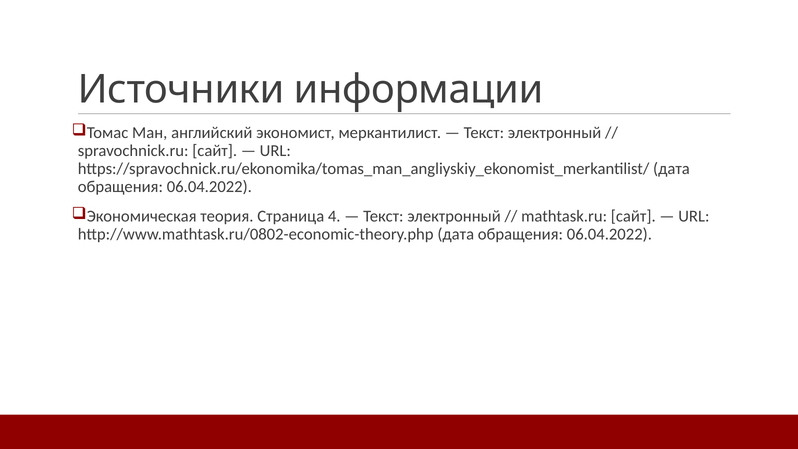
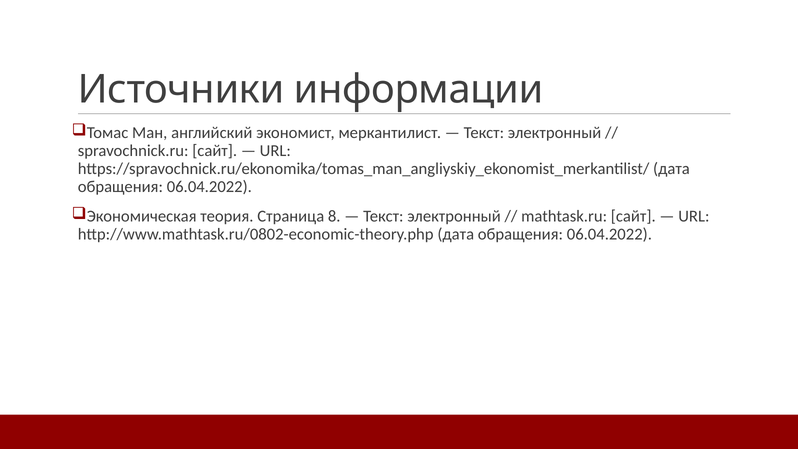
4: 4 -> 8 (334, 216)
